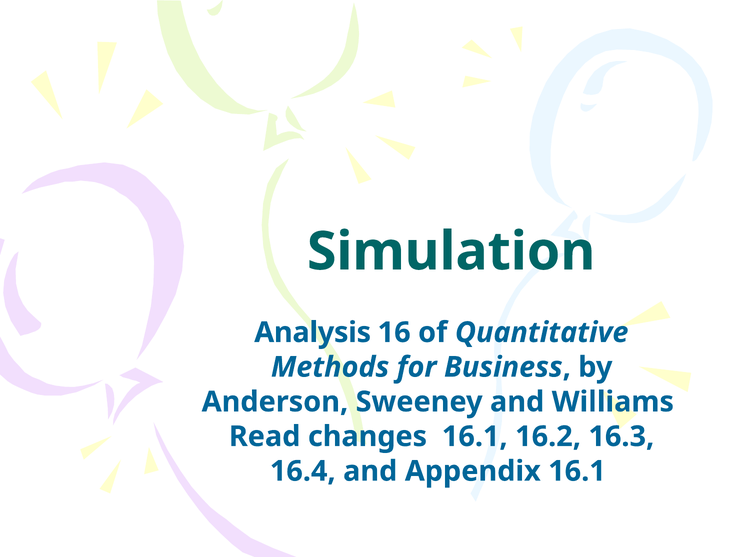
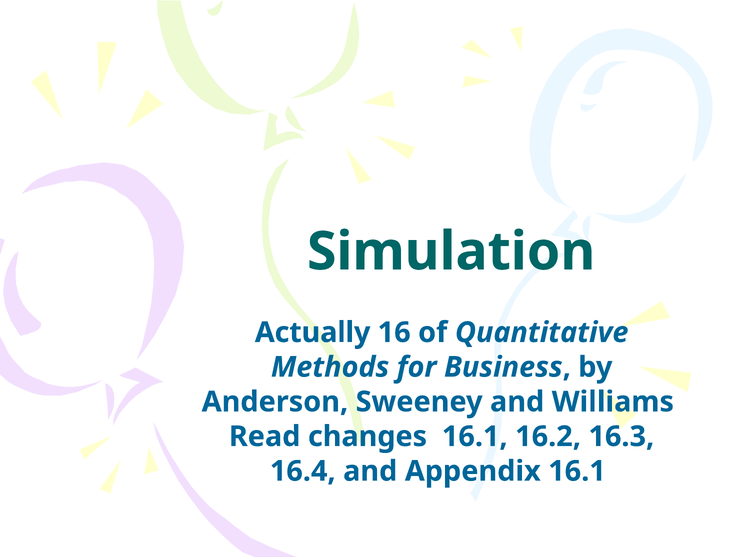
Analysis: Analysis -> Actually (313, 333)
